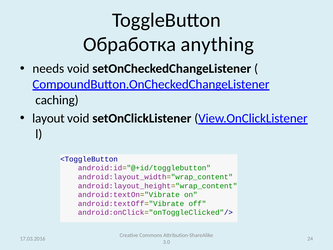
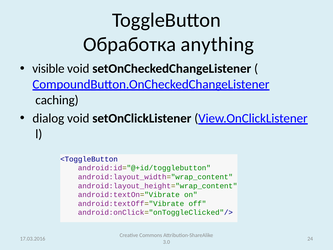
needs: needs -> visible (48, 69)
layout: layout -> dialog (48, 118)
